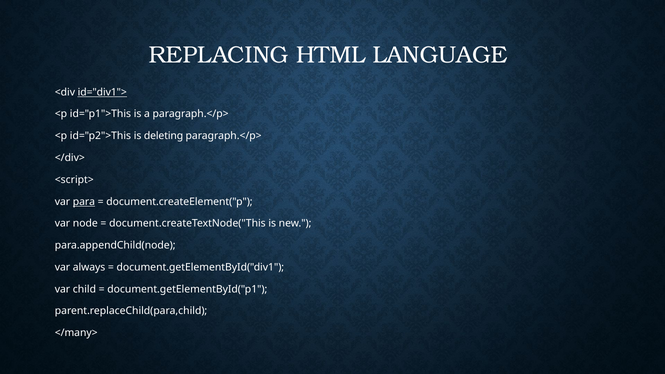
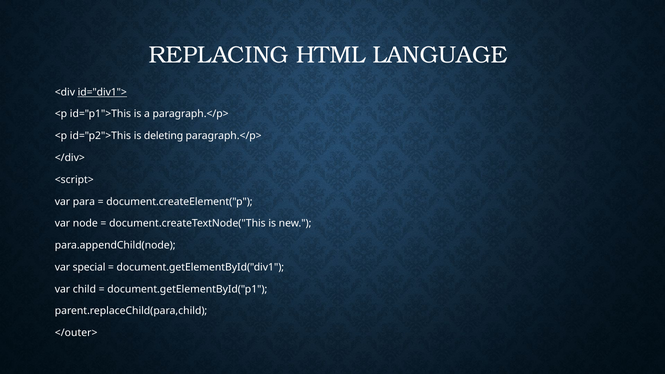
para underline: present -> none (84, 202)
always: always -> special (89, 267)
</many>: </many> -> </outer> (76, 333)
